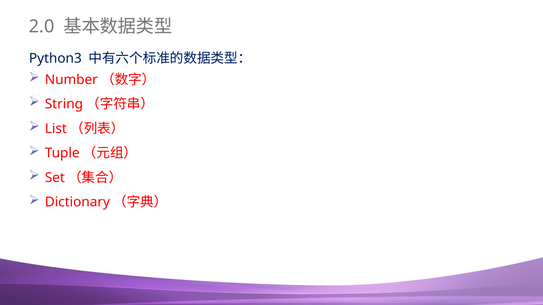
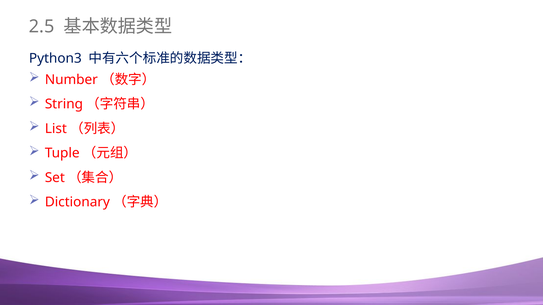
2.0: 2.0 -> 2.5 (42, 26)
